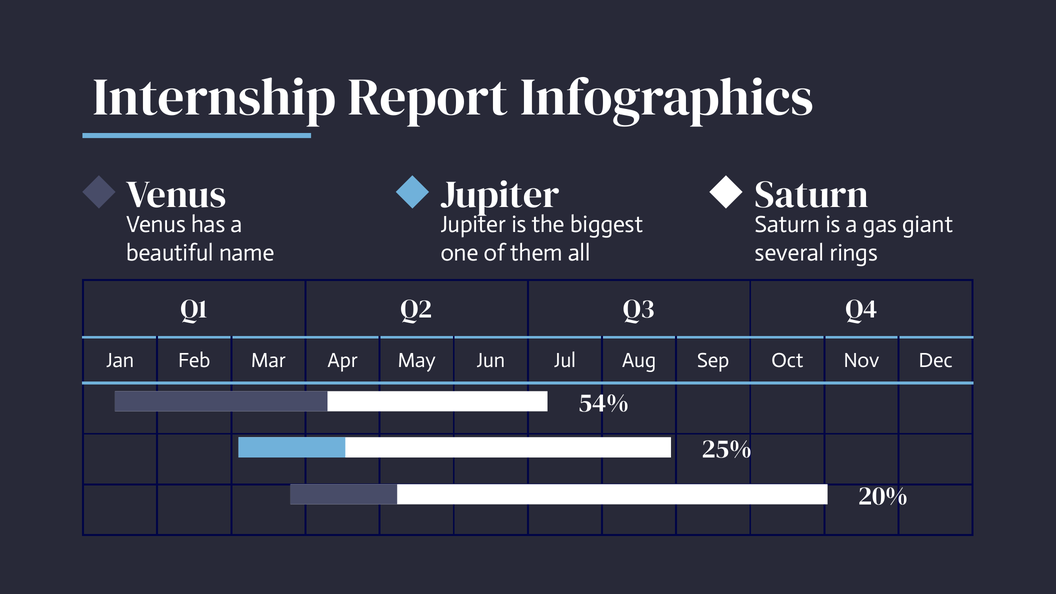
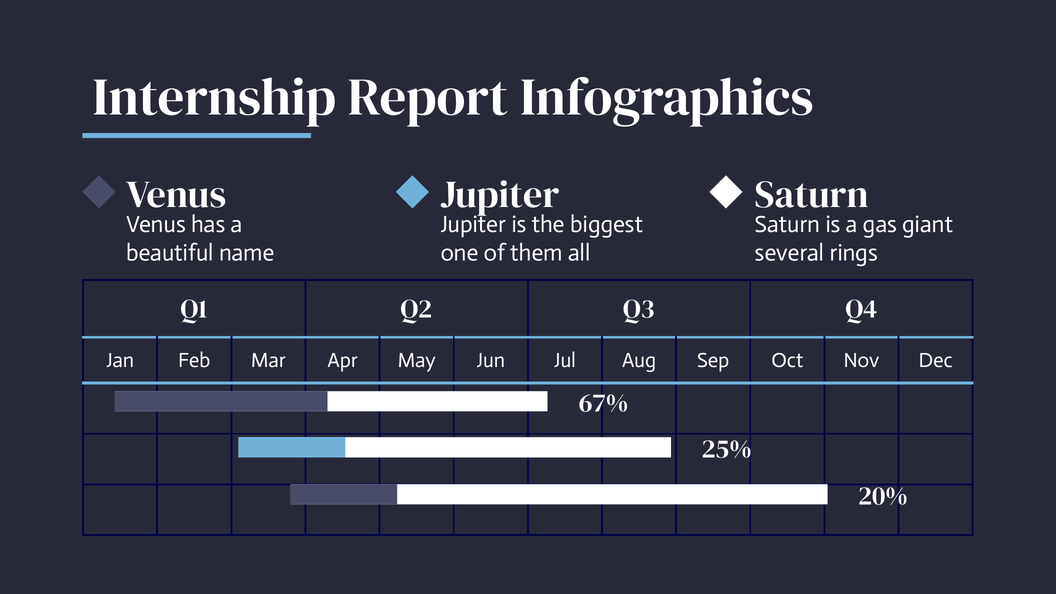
54%: 54% -> 67% (604, 403)
